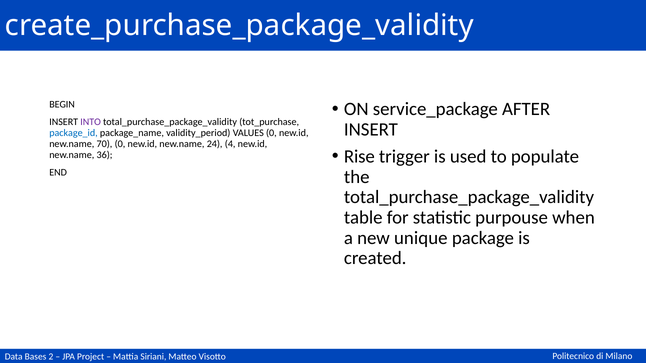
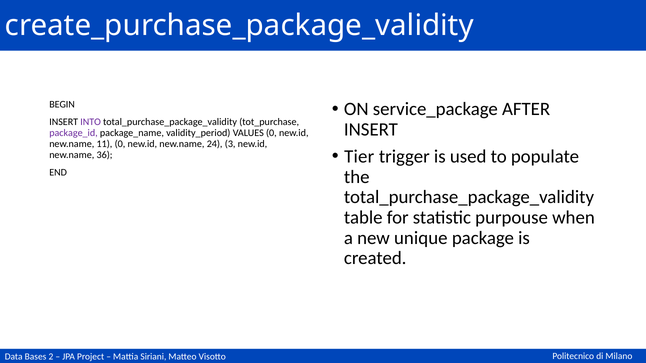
package_id colour: blue -> purple (73, 133)
70: 70 -> 11 (104, 144)
4: 4 -> 3 (230, 144)
Rise: Rise -> Tier (359, 157)
